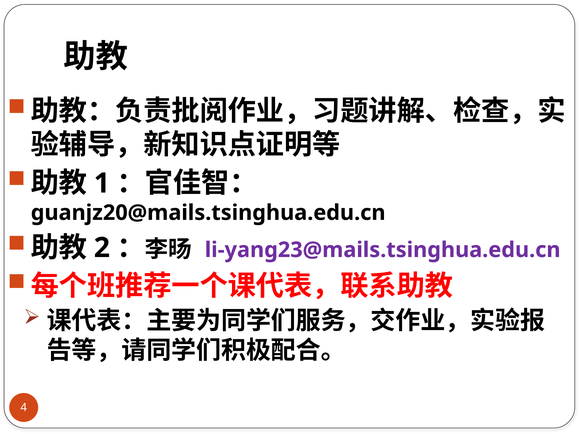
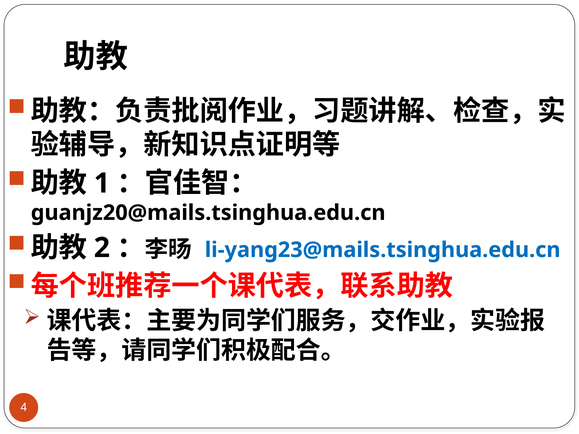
li-yang23@mails.tsinghua.edu.cn colour: purple -> blue (383, 250)
